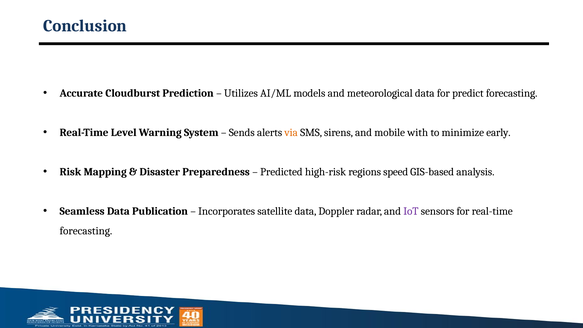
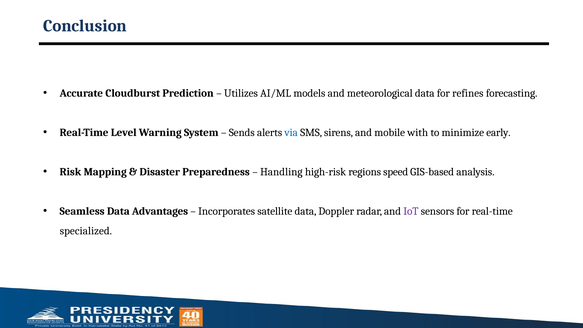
predict: predict -> refines (468, 93)
via colour: orange -> blue (291, 132)
Predicted: Predicted -> Handling (281, 172)
Publication: Publication -> Advantages (160, 211)
forecasting: forecasting -> specialized (86, 231)
